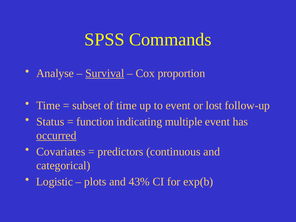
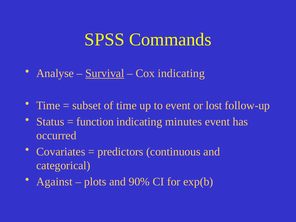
Cox proportion: proportion -> indicating (181, 73)
multiple: multiple -> minutes (184, 122)
occurred underline: present -> none (56, 136)
Logistic: Logistic -> Against (54, 182)
43%: 43% -> 90% (139, 182)
